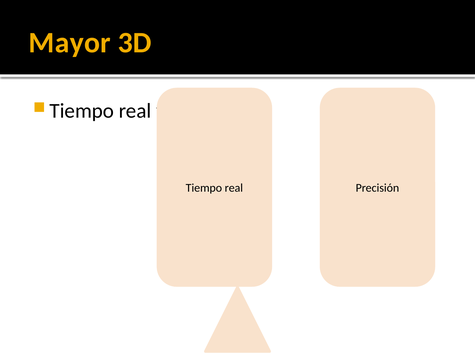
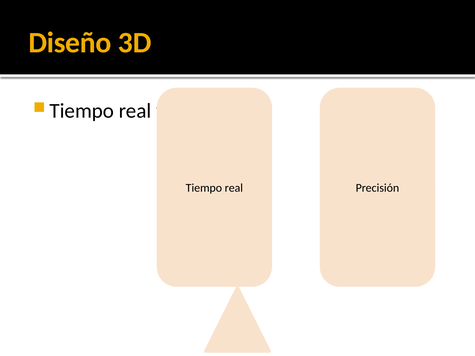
Mayor: Mayor -> Diseño (70, 43)
